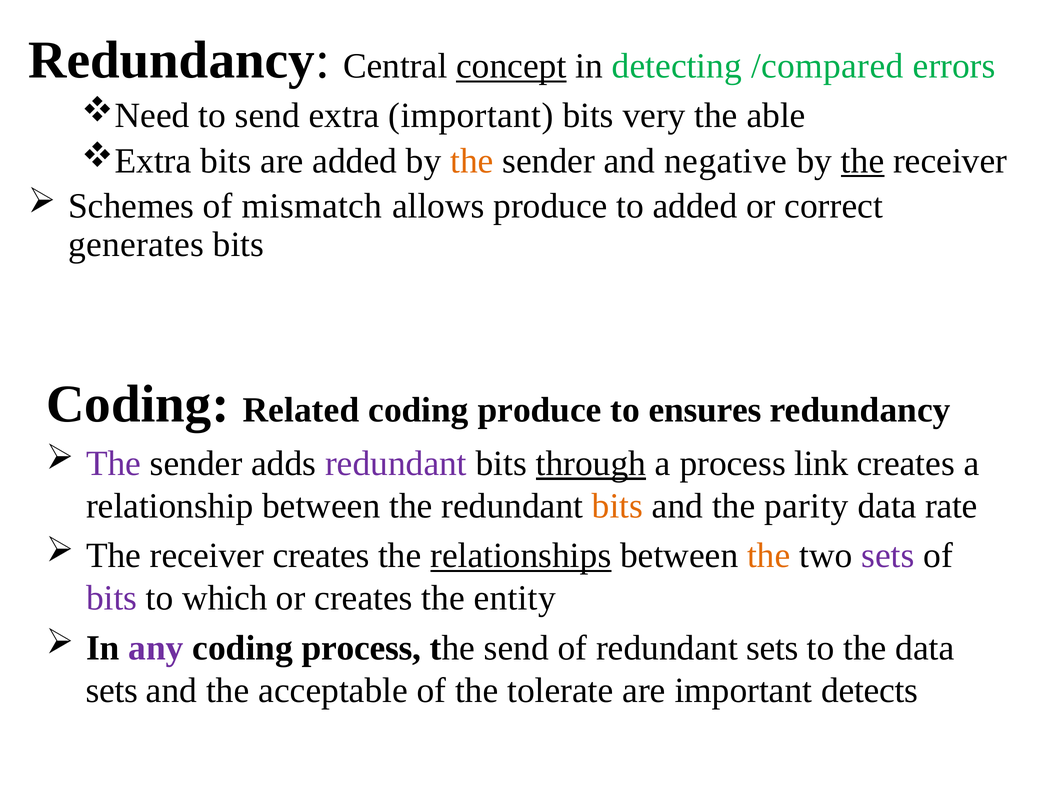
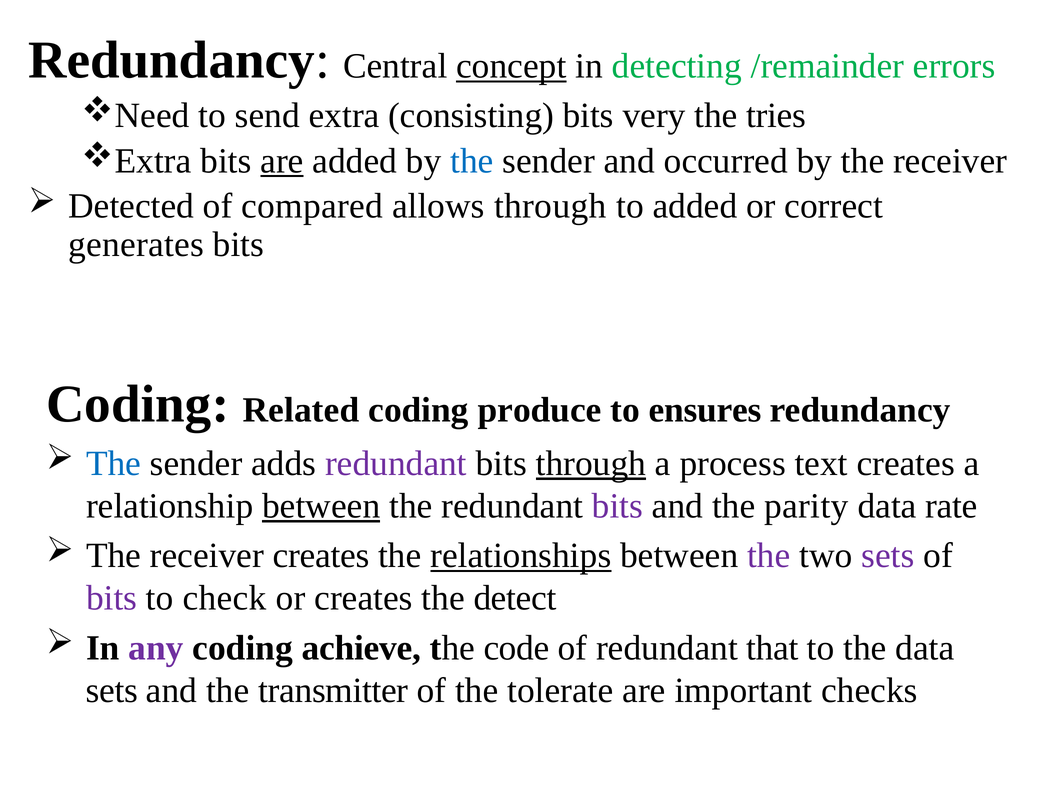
/compared: /compared -> /remainder (827, 66)
extra important: important -> consisting (471, 115)
able: able -> tries (776, 115)
are underline: none -> present (282, 161)
the colour: orange -> blue (472, 161)
negative: negative -> occurred (726, 161)
the underline: present -> none (863, 161)
Schemes: Schemes -> Detected (131, 206)
mismatch: mismatch -> compared (312, 206)
allows produce: produce -> through (550, 206)
The colour: purple -> blue (114, 463)
link: link -> text (821, 463)
between underline: none -> present (321, 506)
bits colour: orange -> purple (618, 506)
the colour: orange -> purple (769, 556)
which: which -> check (225, 598)
entity: entity -> detect (515, 598)
coding process: process -> achieve (361, 648)
the send: send -> code (517, 648)
redundant sets: sets -> that (772, 648)
acceptable: acceptable -> transmitter (333, 690)
detects: detects -> checks (869, 690)
